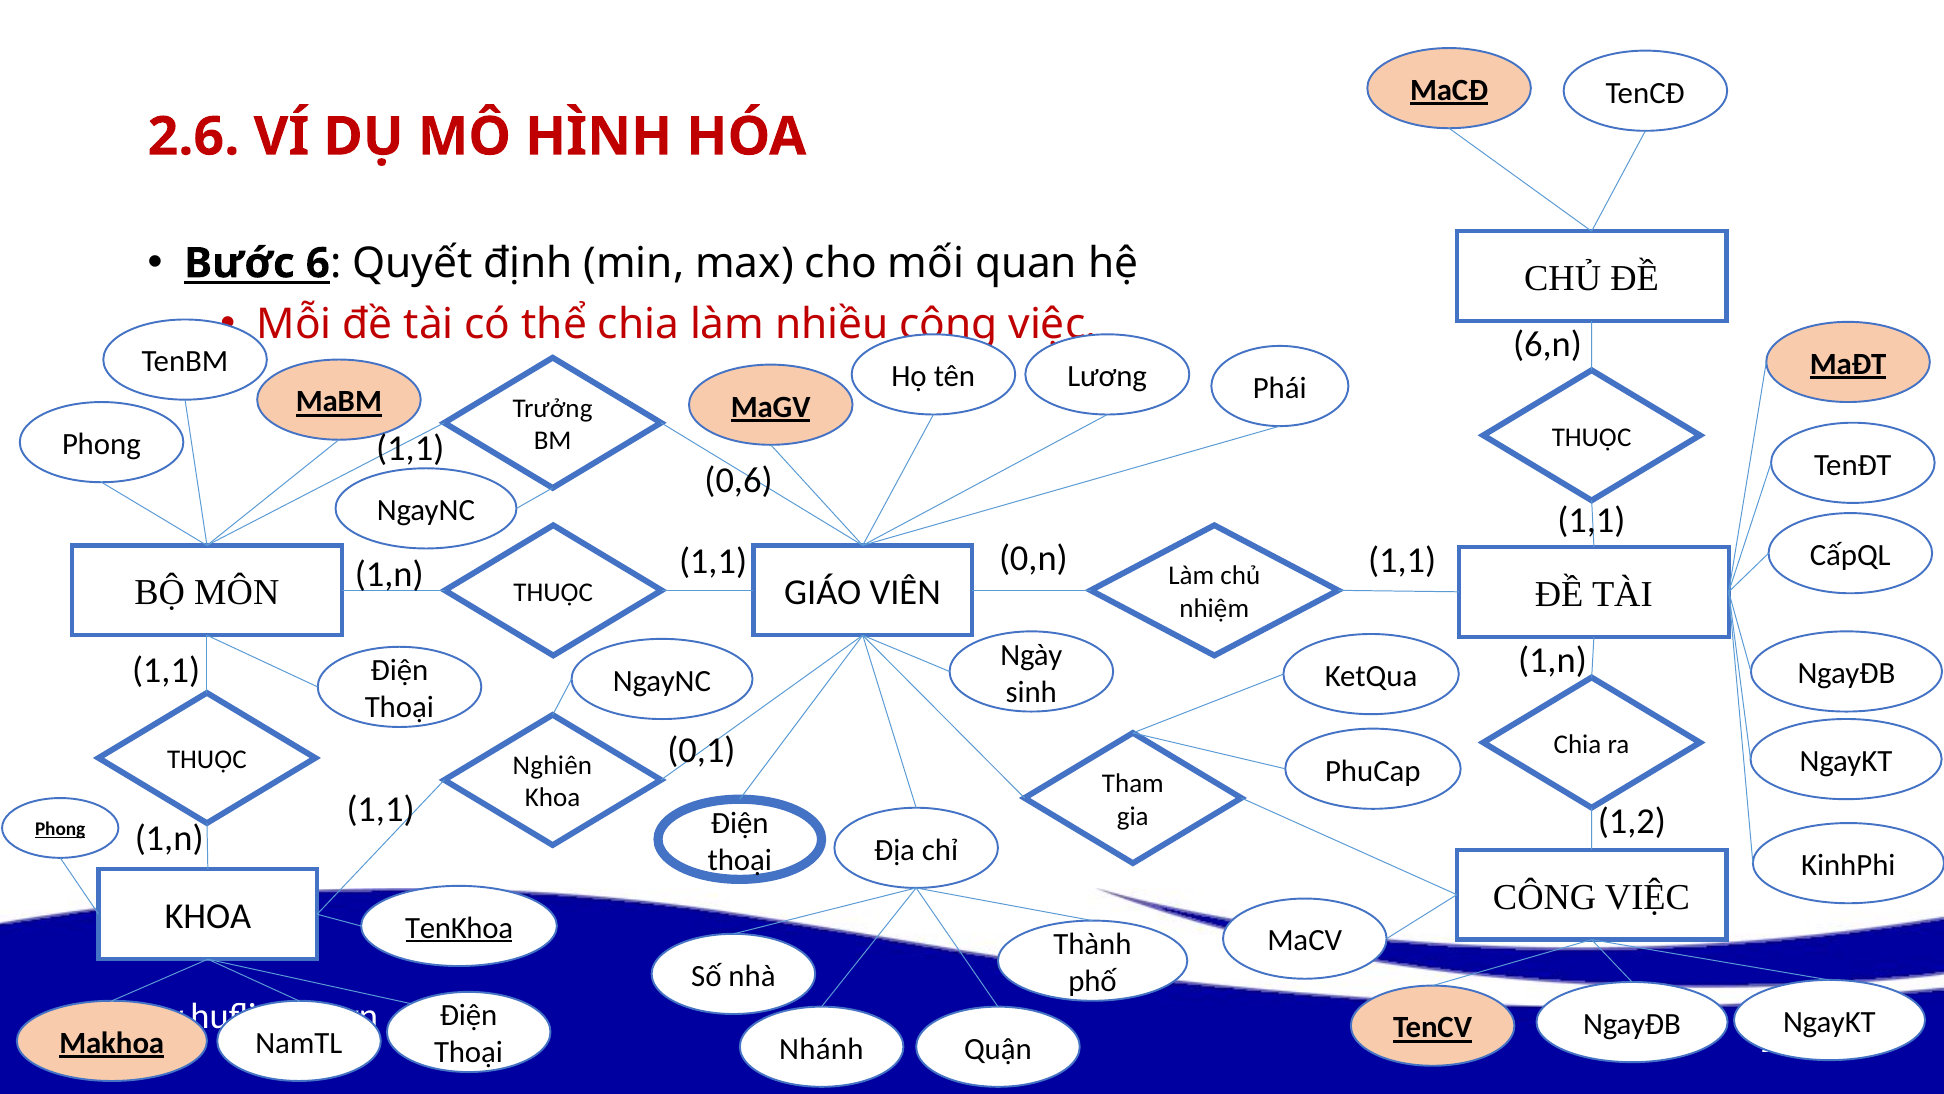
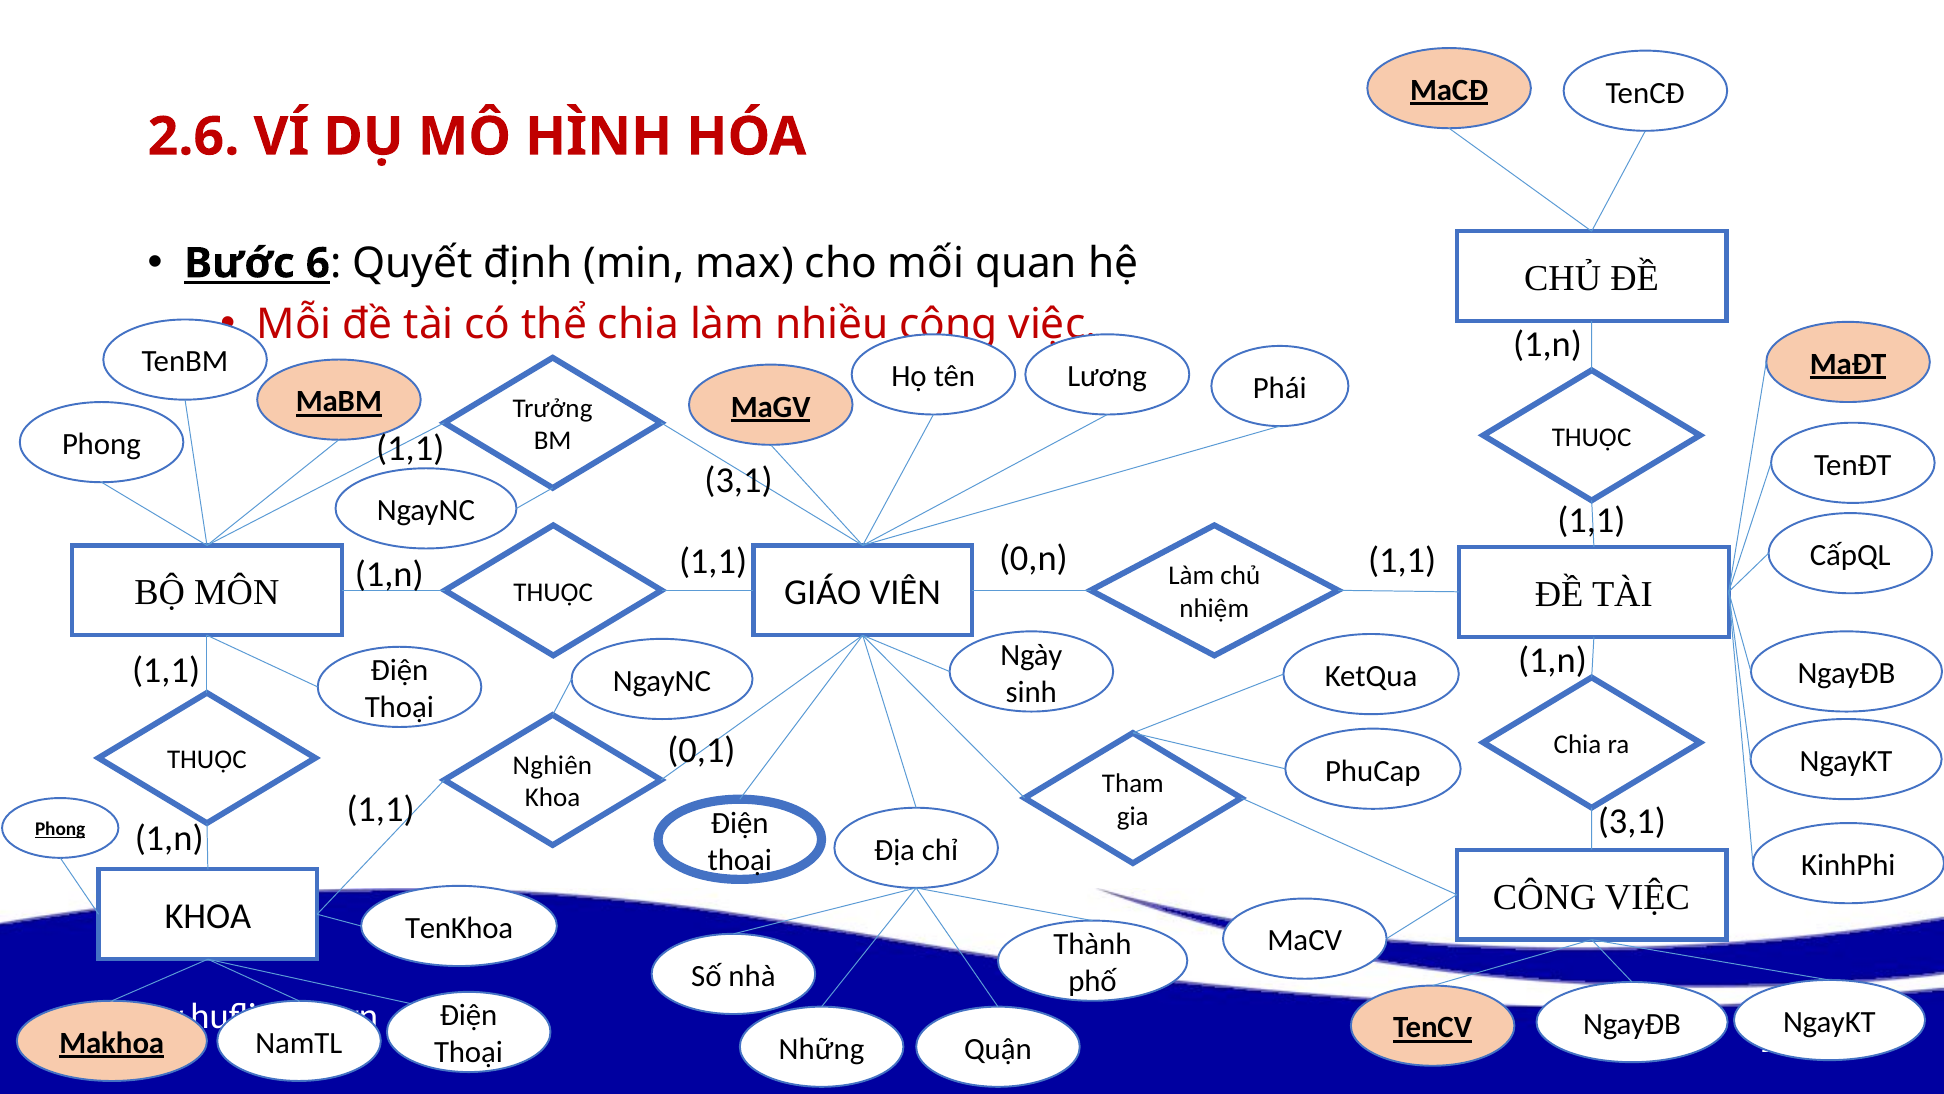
6,n: 6,n -> 1,n (1548, 344)
0,6: 0,6 -> 3,1 (739, 480)
1,2: 1,2 -> 3,1 (1632, 821)
TenKhoa underline: present -> none (459, 928)
Nhánh: Nhánh -> Những (821, 1048)
